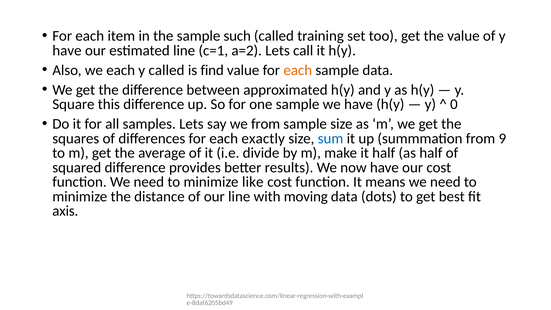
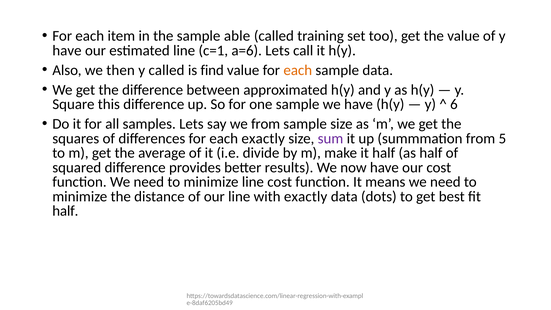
such: such -> able (237, 36)
a=2: a=2 -> a=6 (247, 51)
we each: each -> then (121, 70)
0: 0 -> 6 (454, 104)
sum colour: blue -> purple (330, 138)
9: 9 -> 5 (502, 138)
minimize like: like -> line (253, 182)
with moving: moving -> exactly (306, 196)
axis: axis -> half (65, 211)
